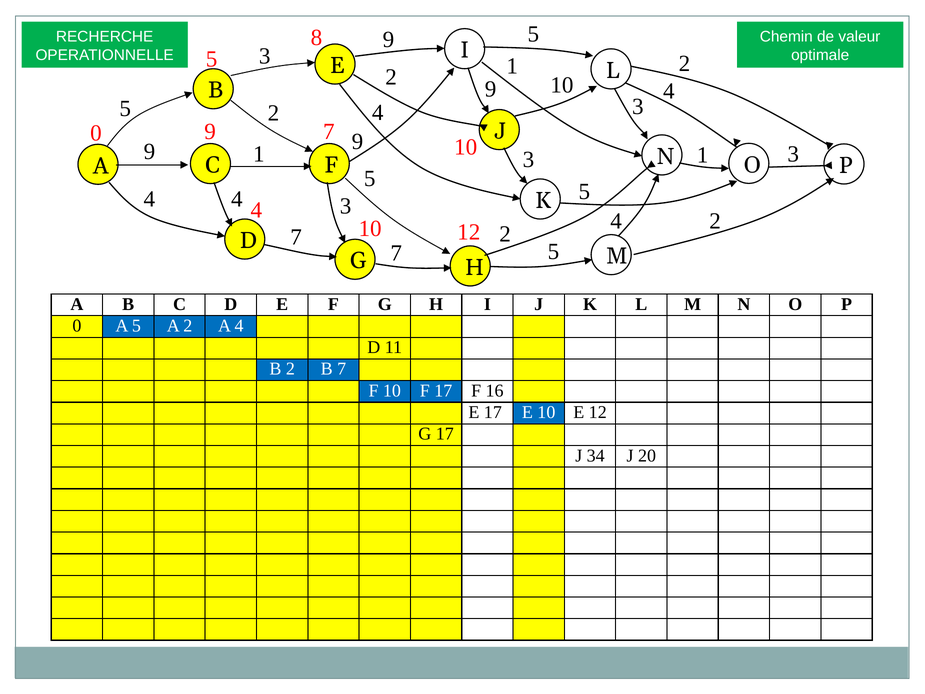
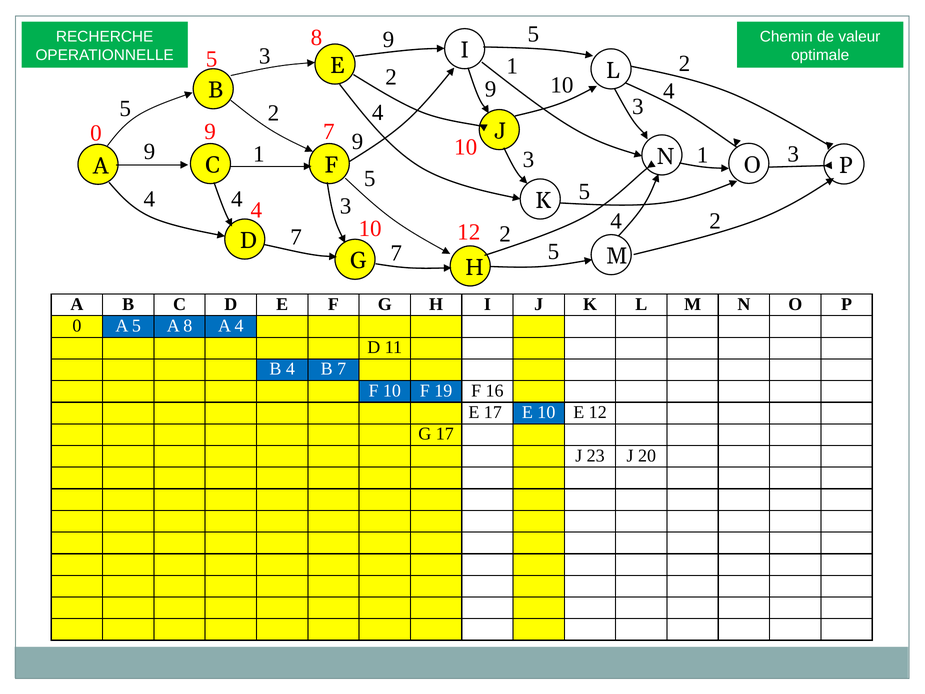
A 2: 2 -> 8 (188, 326)
B 2: 2 -> 4 (290, 369)
F 17: 17 -> 19 (443, 391)
34: 34 -> 23 (596, 455)
